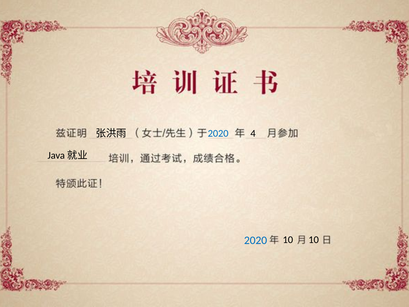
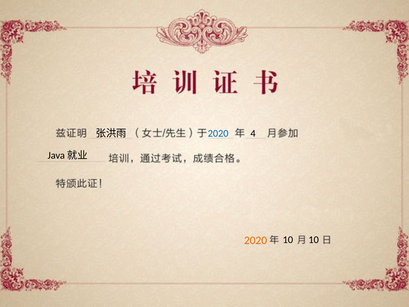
2020 colour: blue -> orange (256, 240)
